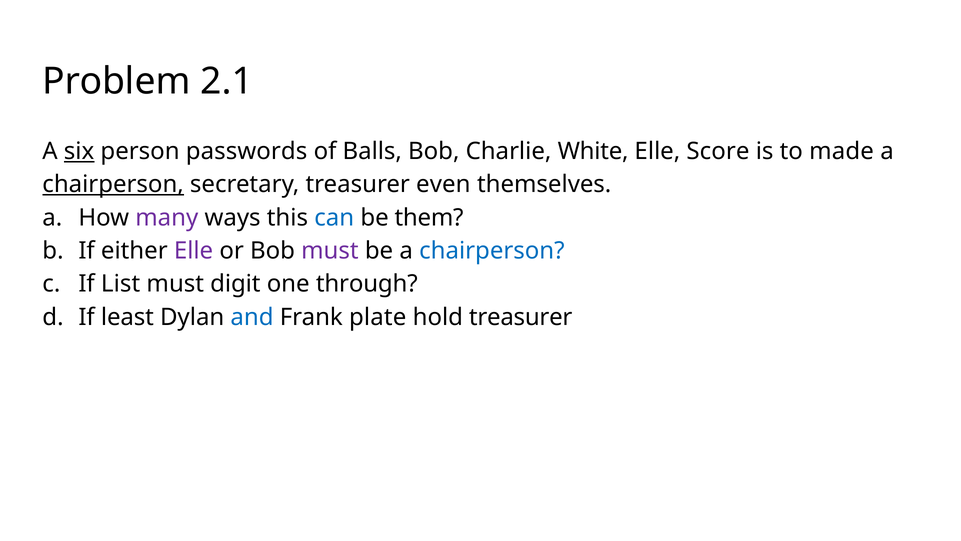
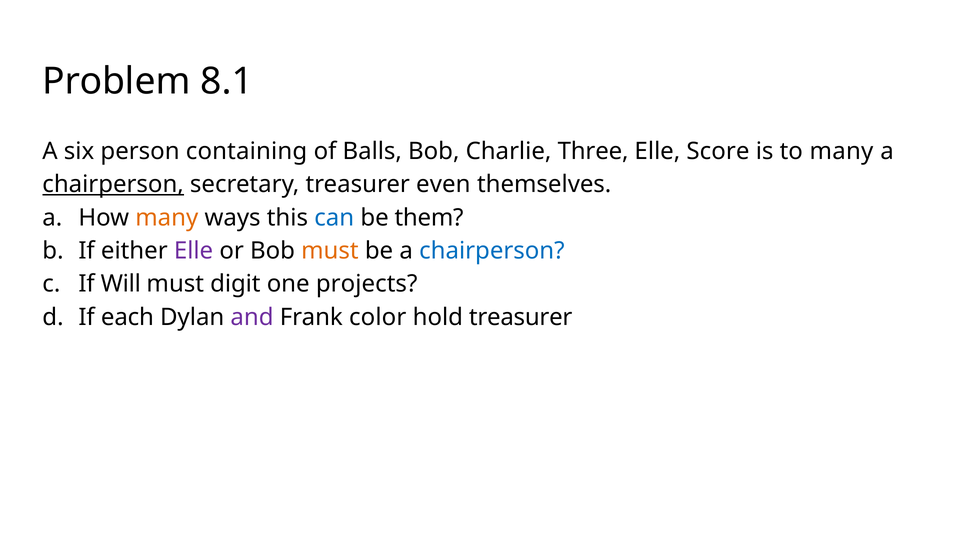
2.1: 2.1 -> 8.1 (227, 81)
six underline: present -> none (79, 151)
passwords: passwords -> containing (247, 151)
White: White -> Three (593, 151)
to made: made -> many (841, 151)
many colour: purple -> orange (167, 217)
must colour: purple -> orange (330, 251)
List: List -> Will (121, 284)
through: through -> projects (367, 284)
least: least -> each (127, 317)
and colour: blue -> purple (252, 317)
plate: plate -> color (378, 317)
